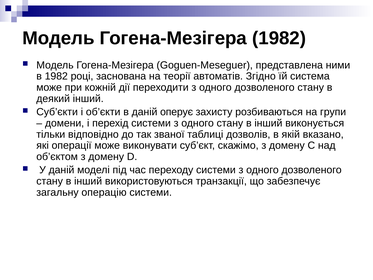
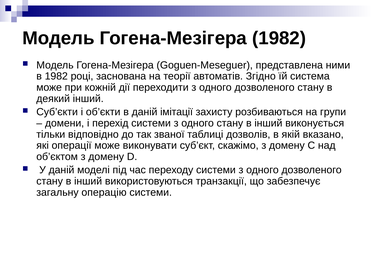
оперує: оперує -> імітації (177, 112)
